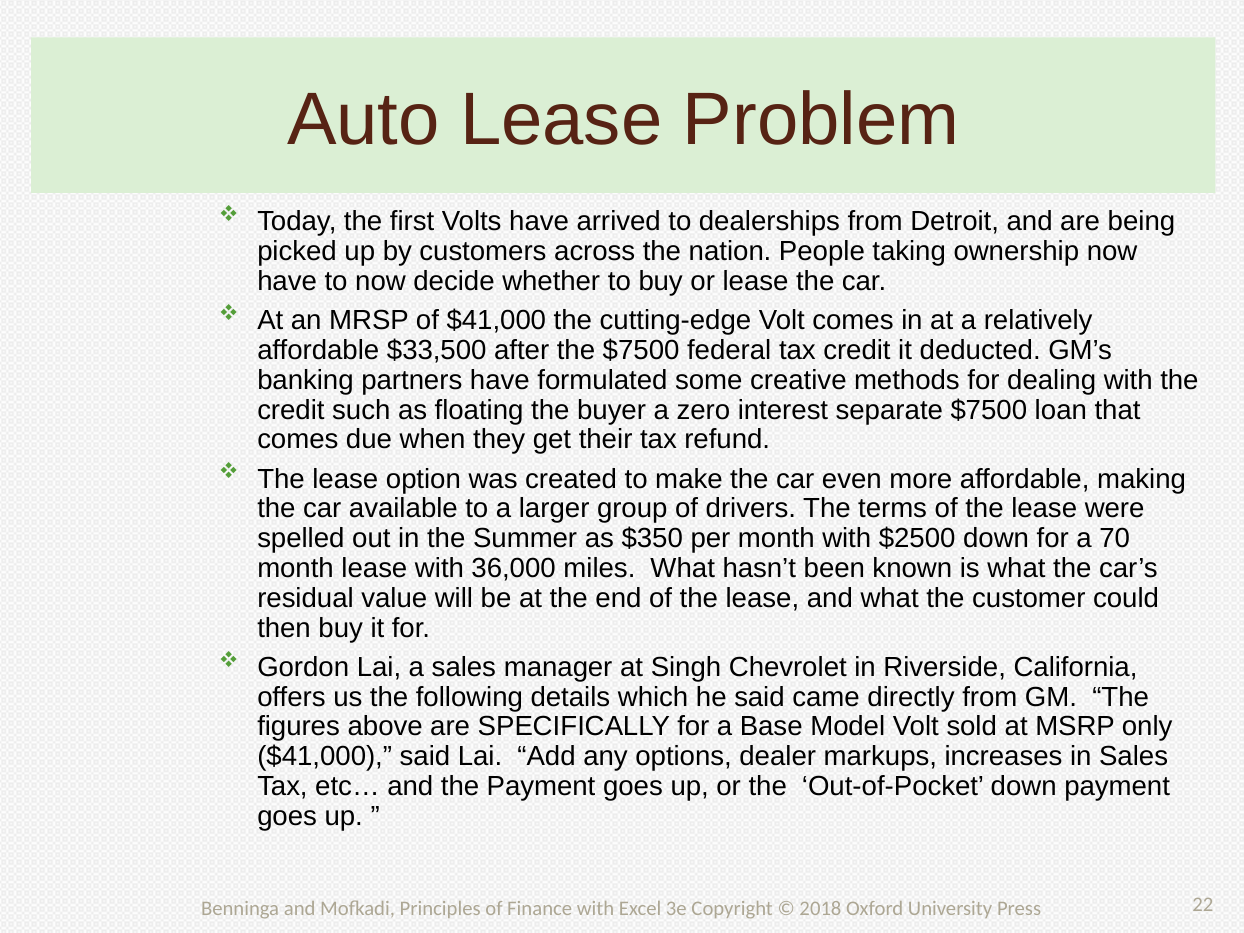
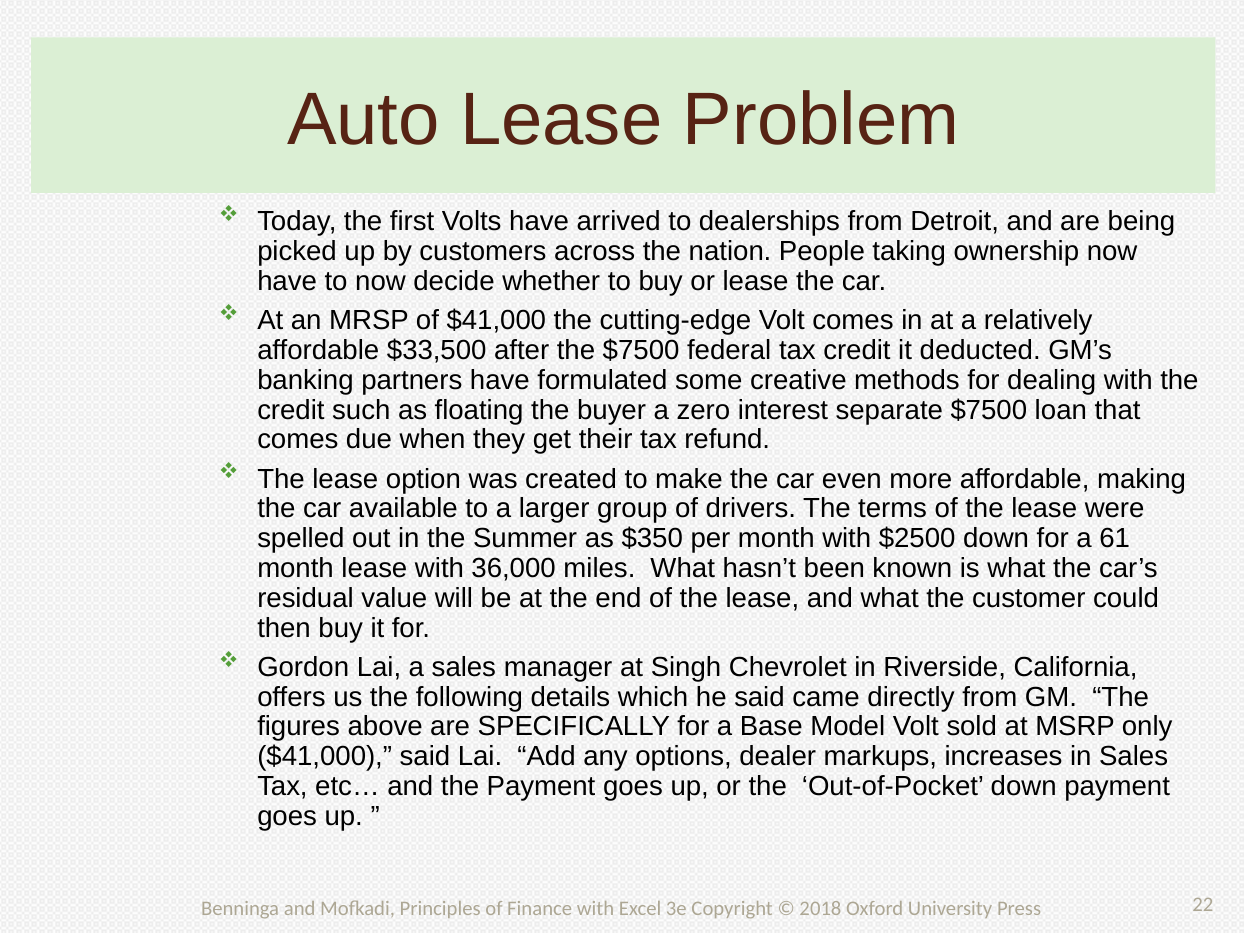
70: 70 -> 61 (1115, 539)
